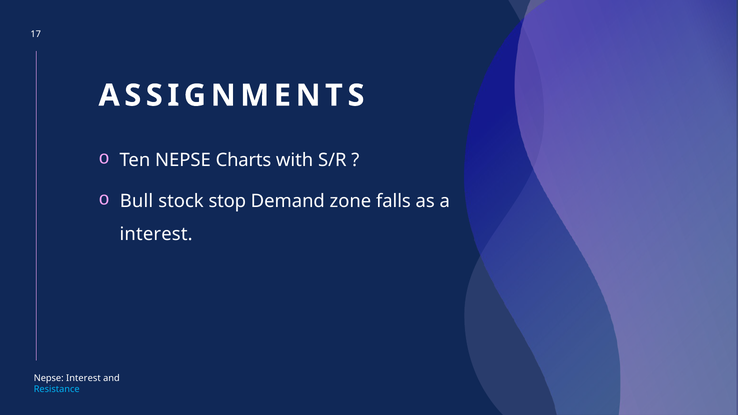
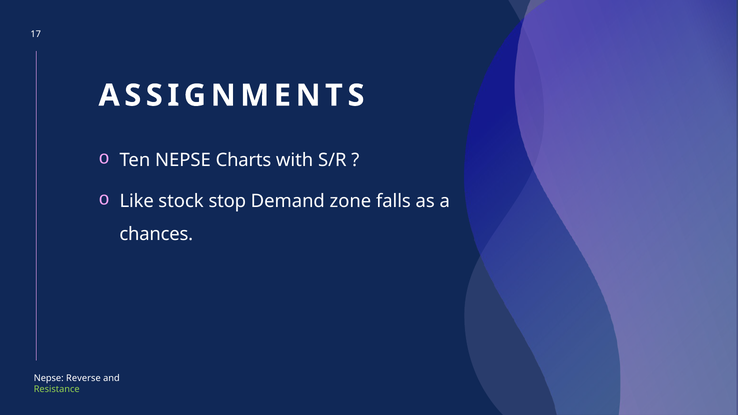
Bull: Bull -> Like (137, 201)
interest: interest -> chances (156, 234)
Nepse Interest: Interest -> Reverse (83, 378)
Resistance colour: light blue -> light green (57, 389)
